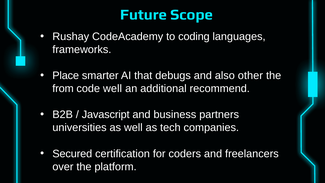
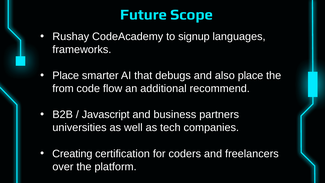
coding: coding -> signup (194, 37)
also other: other -> place (251, 76)
code well: well -> flow (113, 89)
Secured: Secured -> Creating (72, 154)
